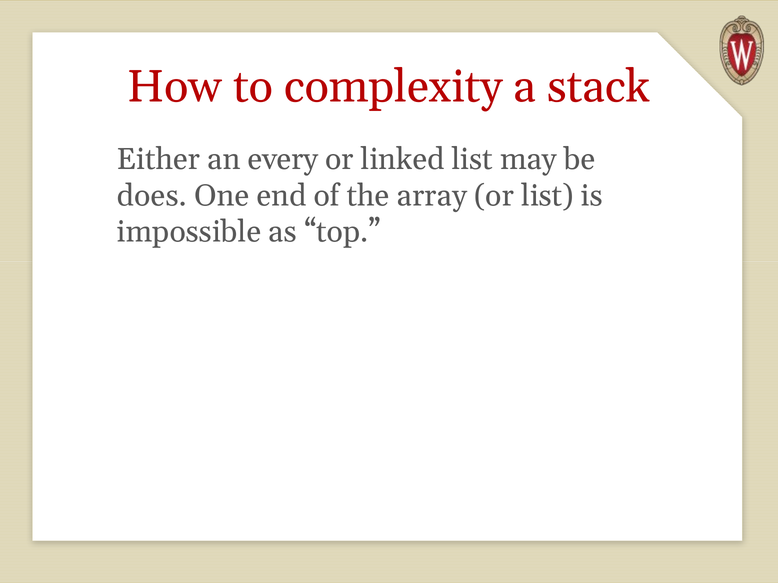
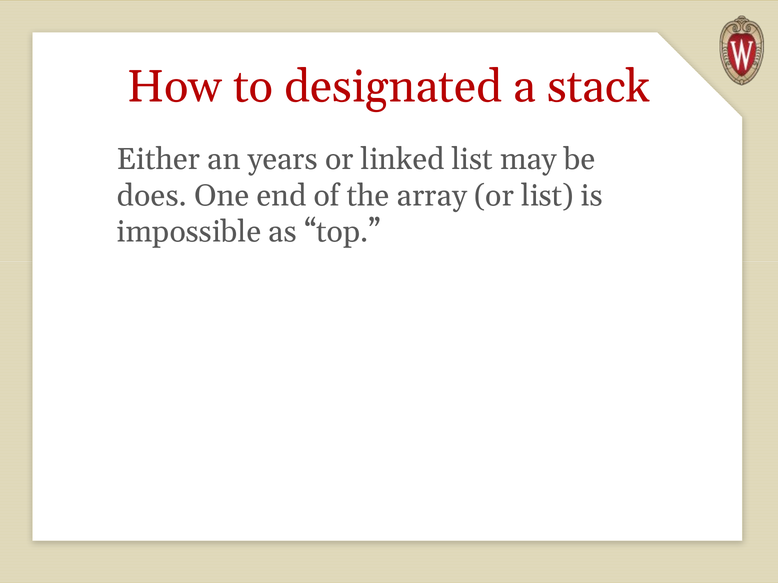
complexity: complexity -> designated (393, 87)
every: every -> years (283, 160)
